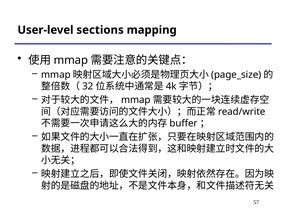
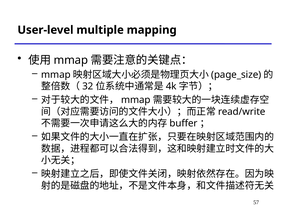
sections: sections -> multiple (100, 30)
